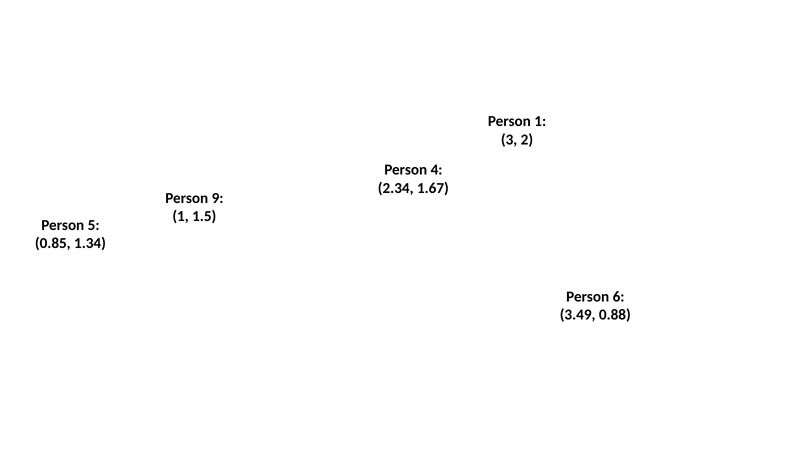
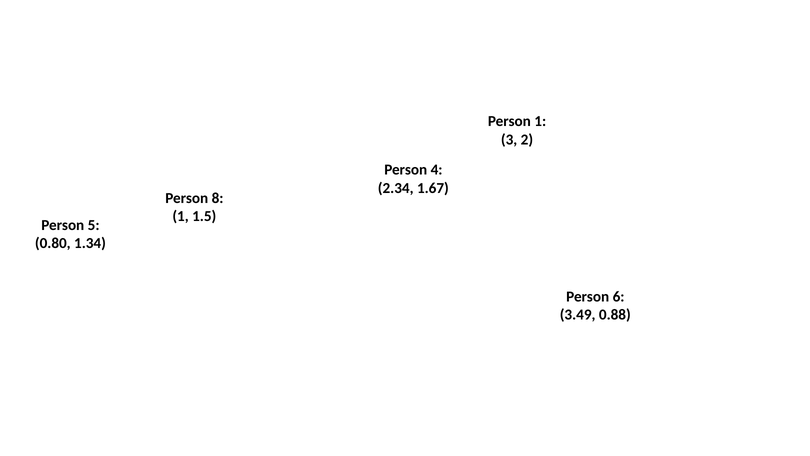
9: 9 -> 8 (218, 198)
0.85: 0.85 -> 0.80 (53, 243)
